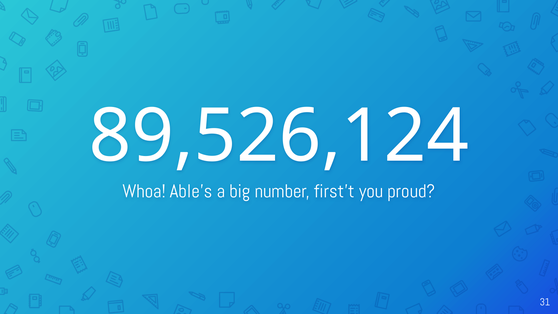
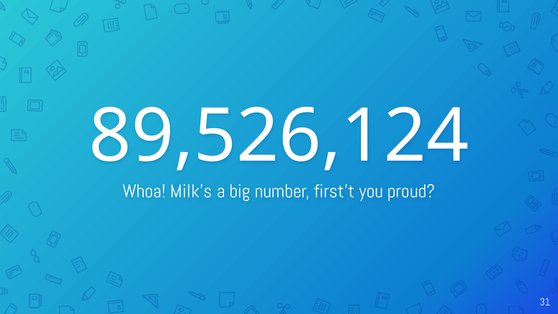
Able’s: Able’s -> Milk’s (191, 191)
